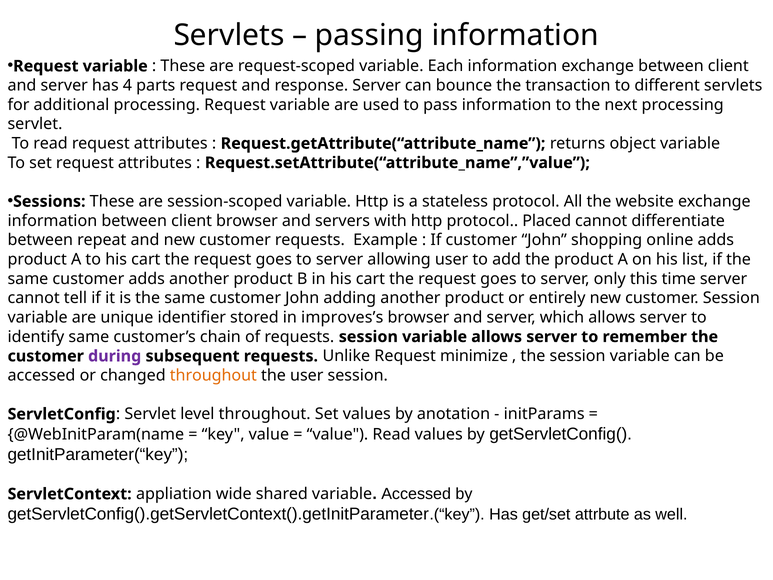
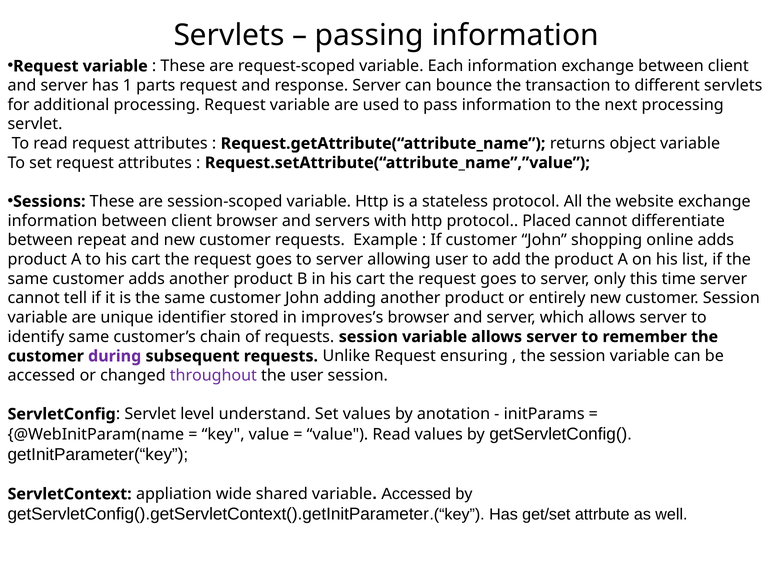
4: 4 -> 1 (127, 85)
minimize: minimize -> ensuring (474, 356)
throughout colour: orange -> purple (213, 375)
level throughout: throughout -> understand (265, 414)
